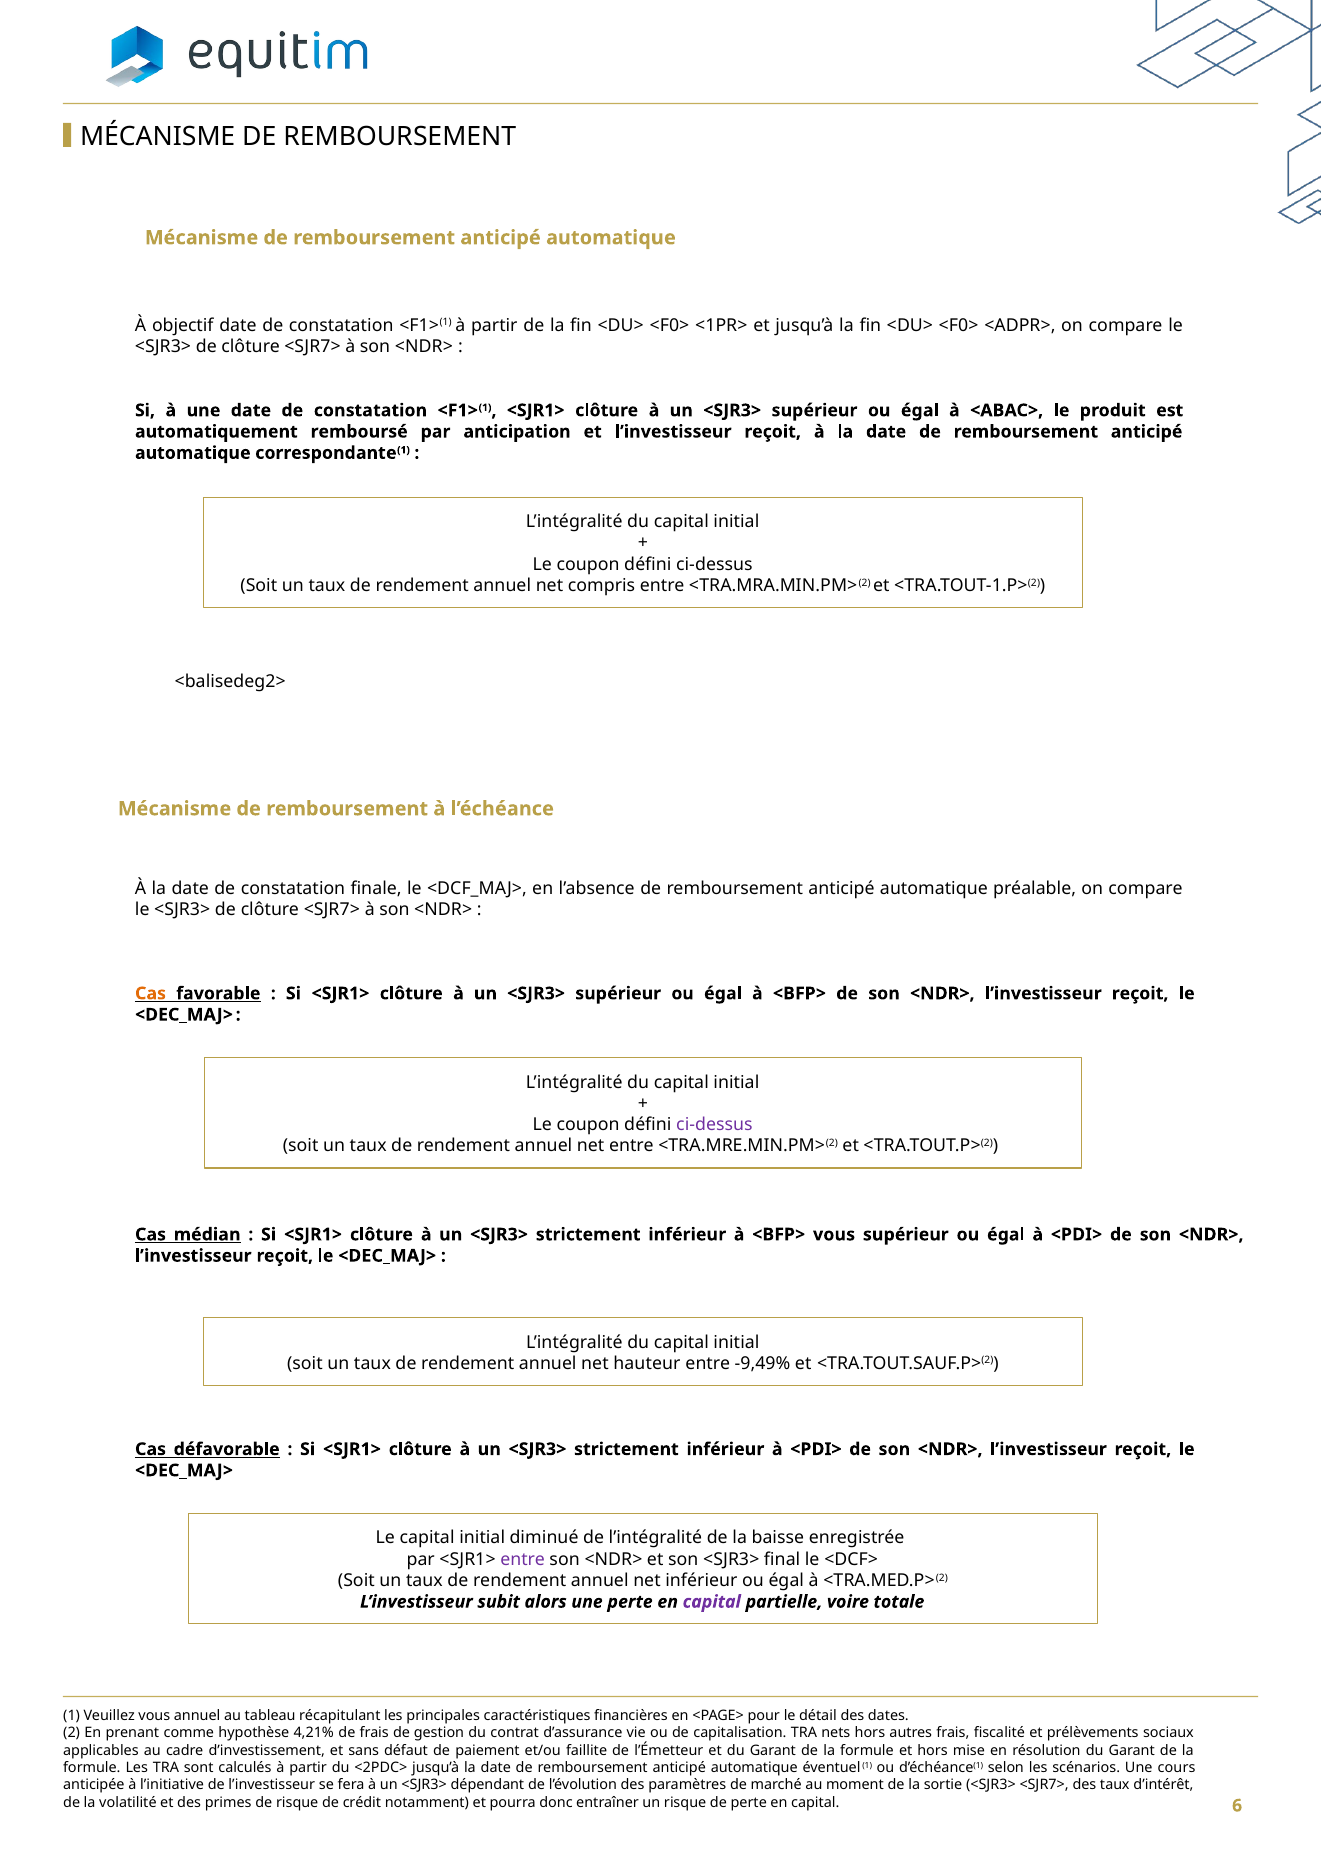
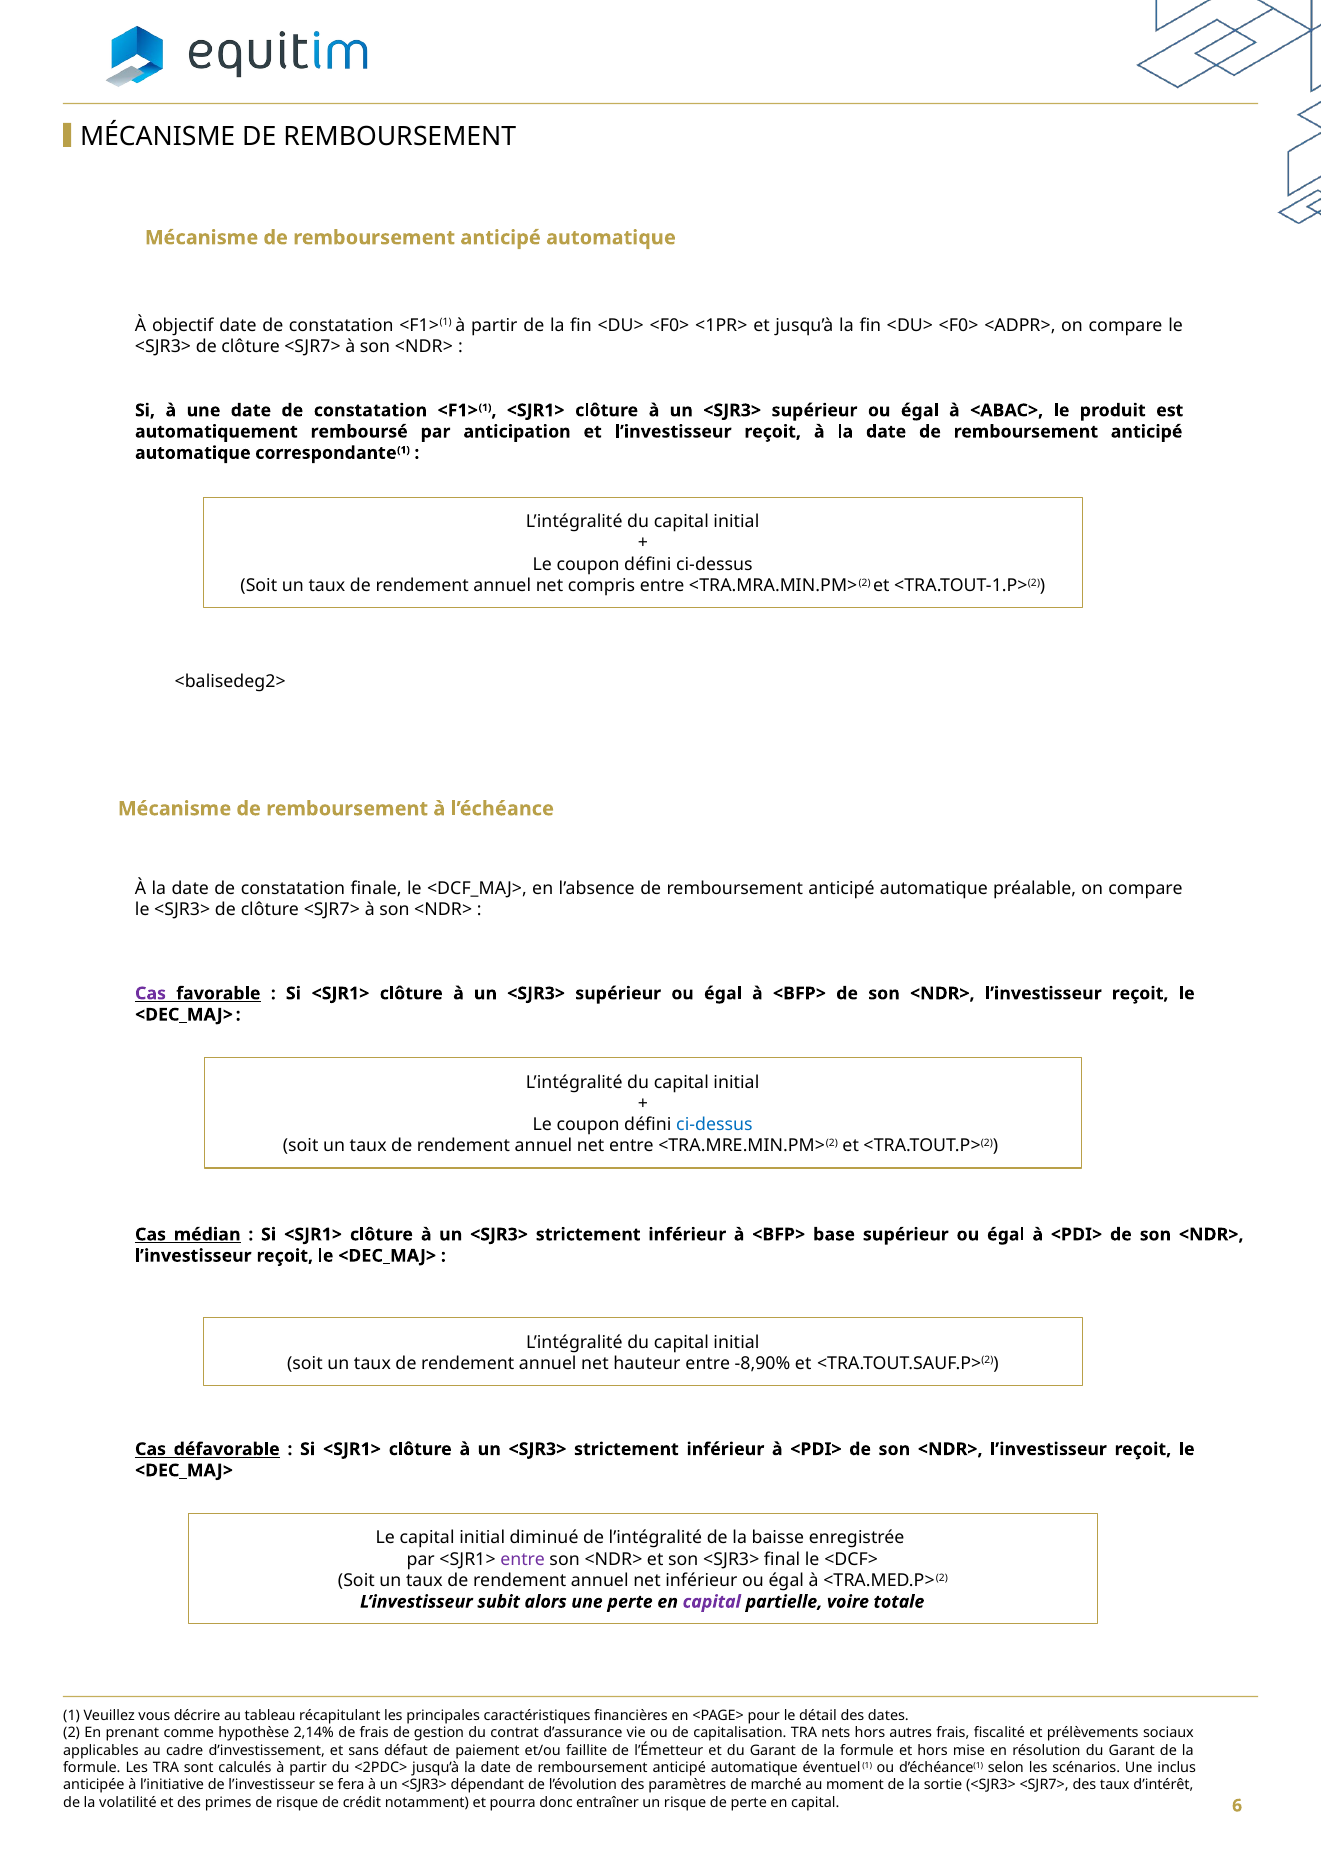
Cas colour: orange -> purple (150, 994)
ci-dessus colour: purple -> blue (714, 1125)
<BFP> vous: vous -> base (834, 1235)
-9,49%: -9,49% -> -8,90% (762, 1364)
vous annuel: annuel -> décrire (197, 1716)
4,21%: 4,21% -> 2,14% (314, 1733)
cours: cours -> inclus (1177, 1768)
